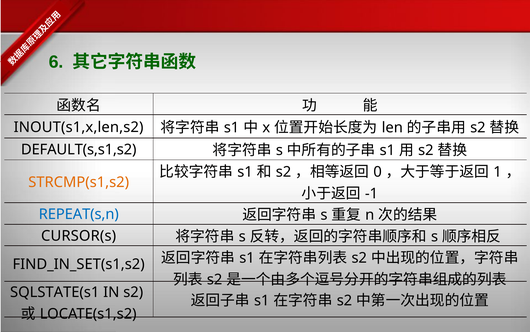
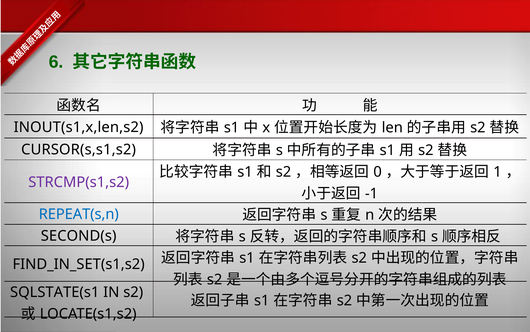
DEFAULT(s,s1,s2: DEFAULT(s,s1,s2 -> CURSOR(s,s1,s2 (79, 149)
STRCMP(s1,s2 colour: orange -> purple (79, 182)
CURSOR(s: CURSOR(s -> SECOND(s (79, 235)
